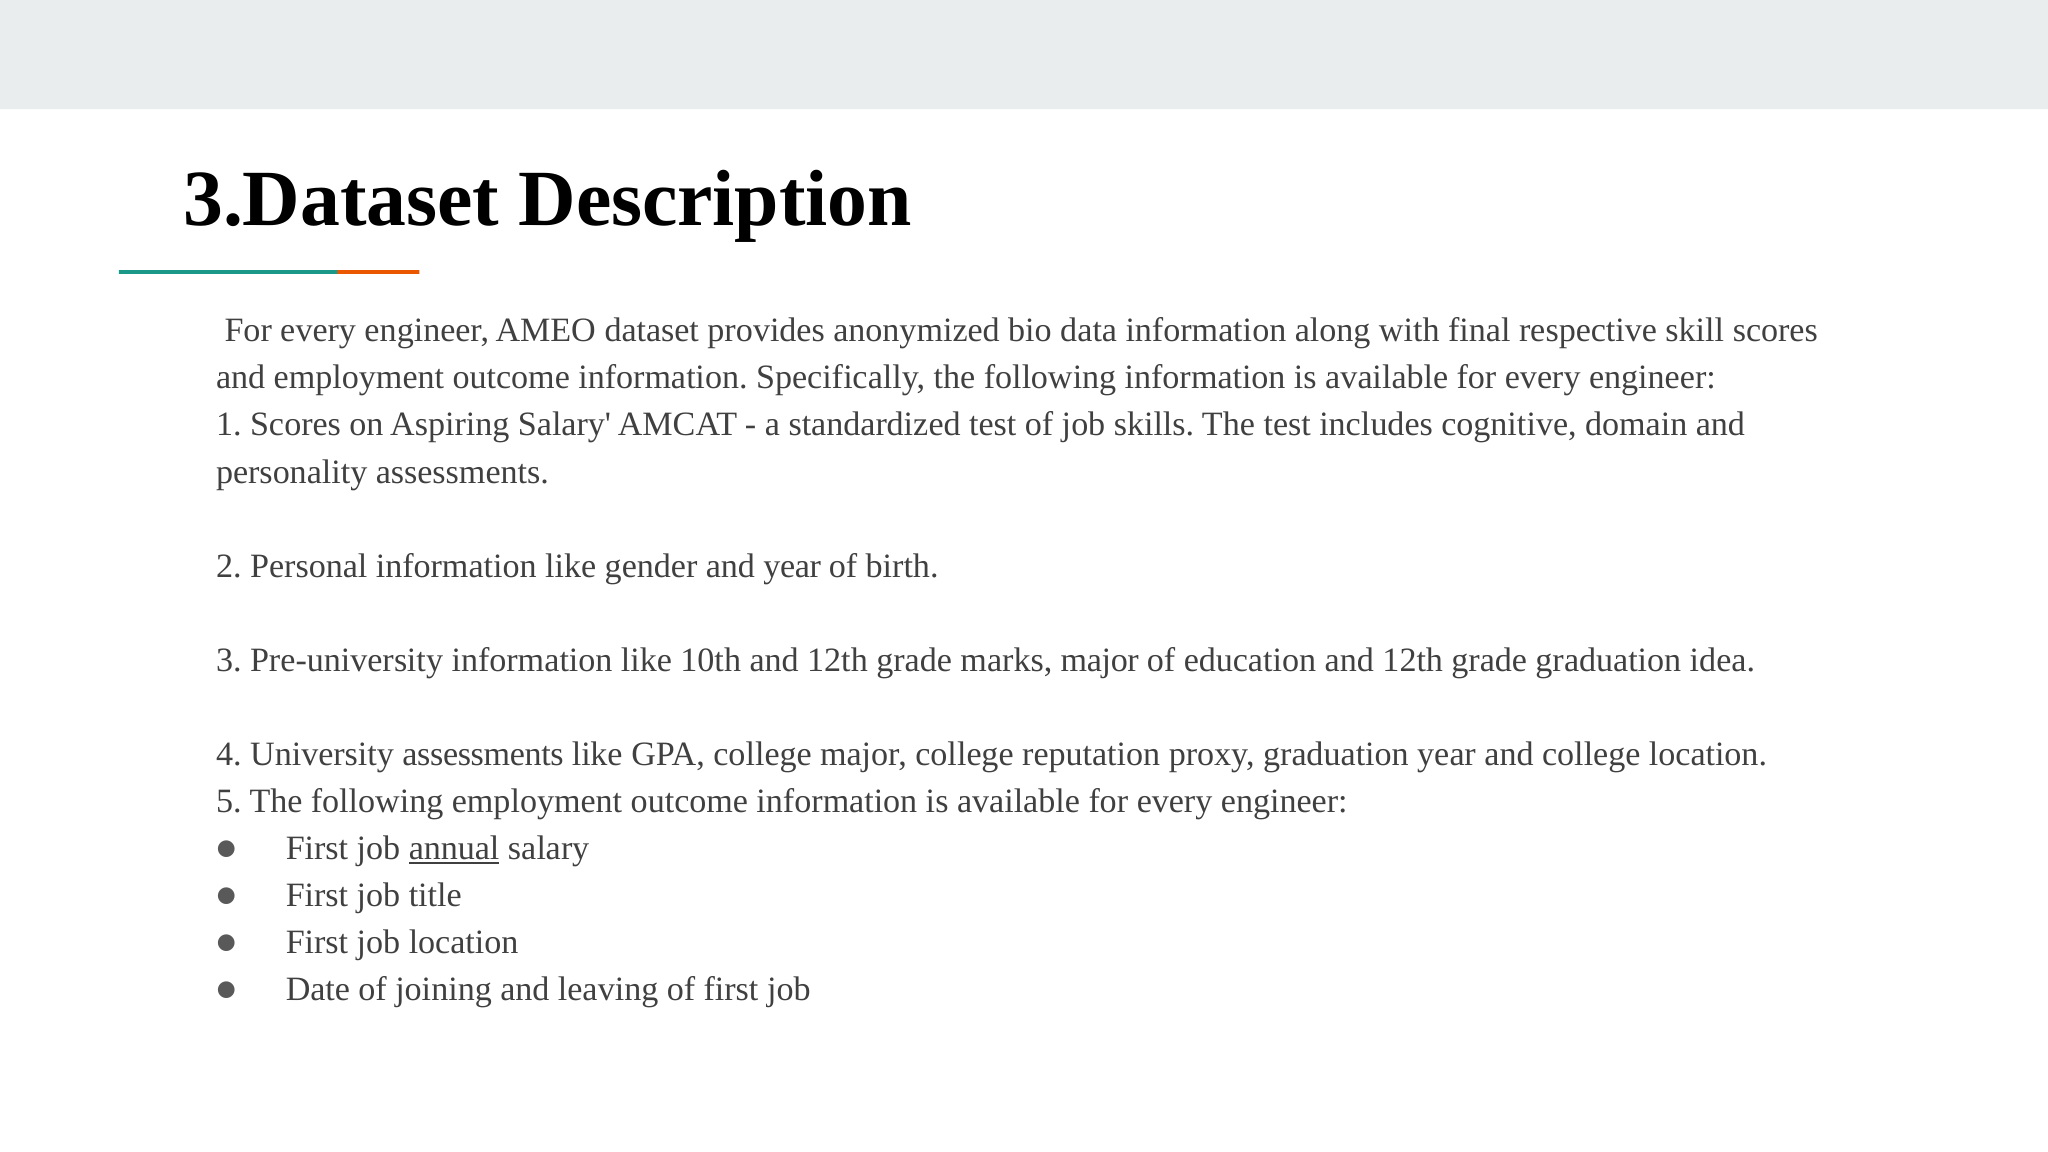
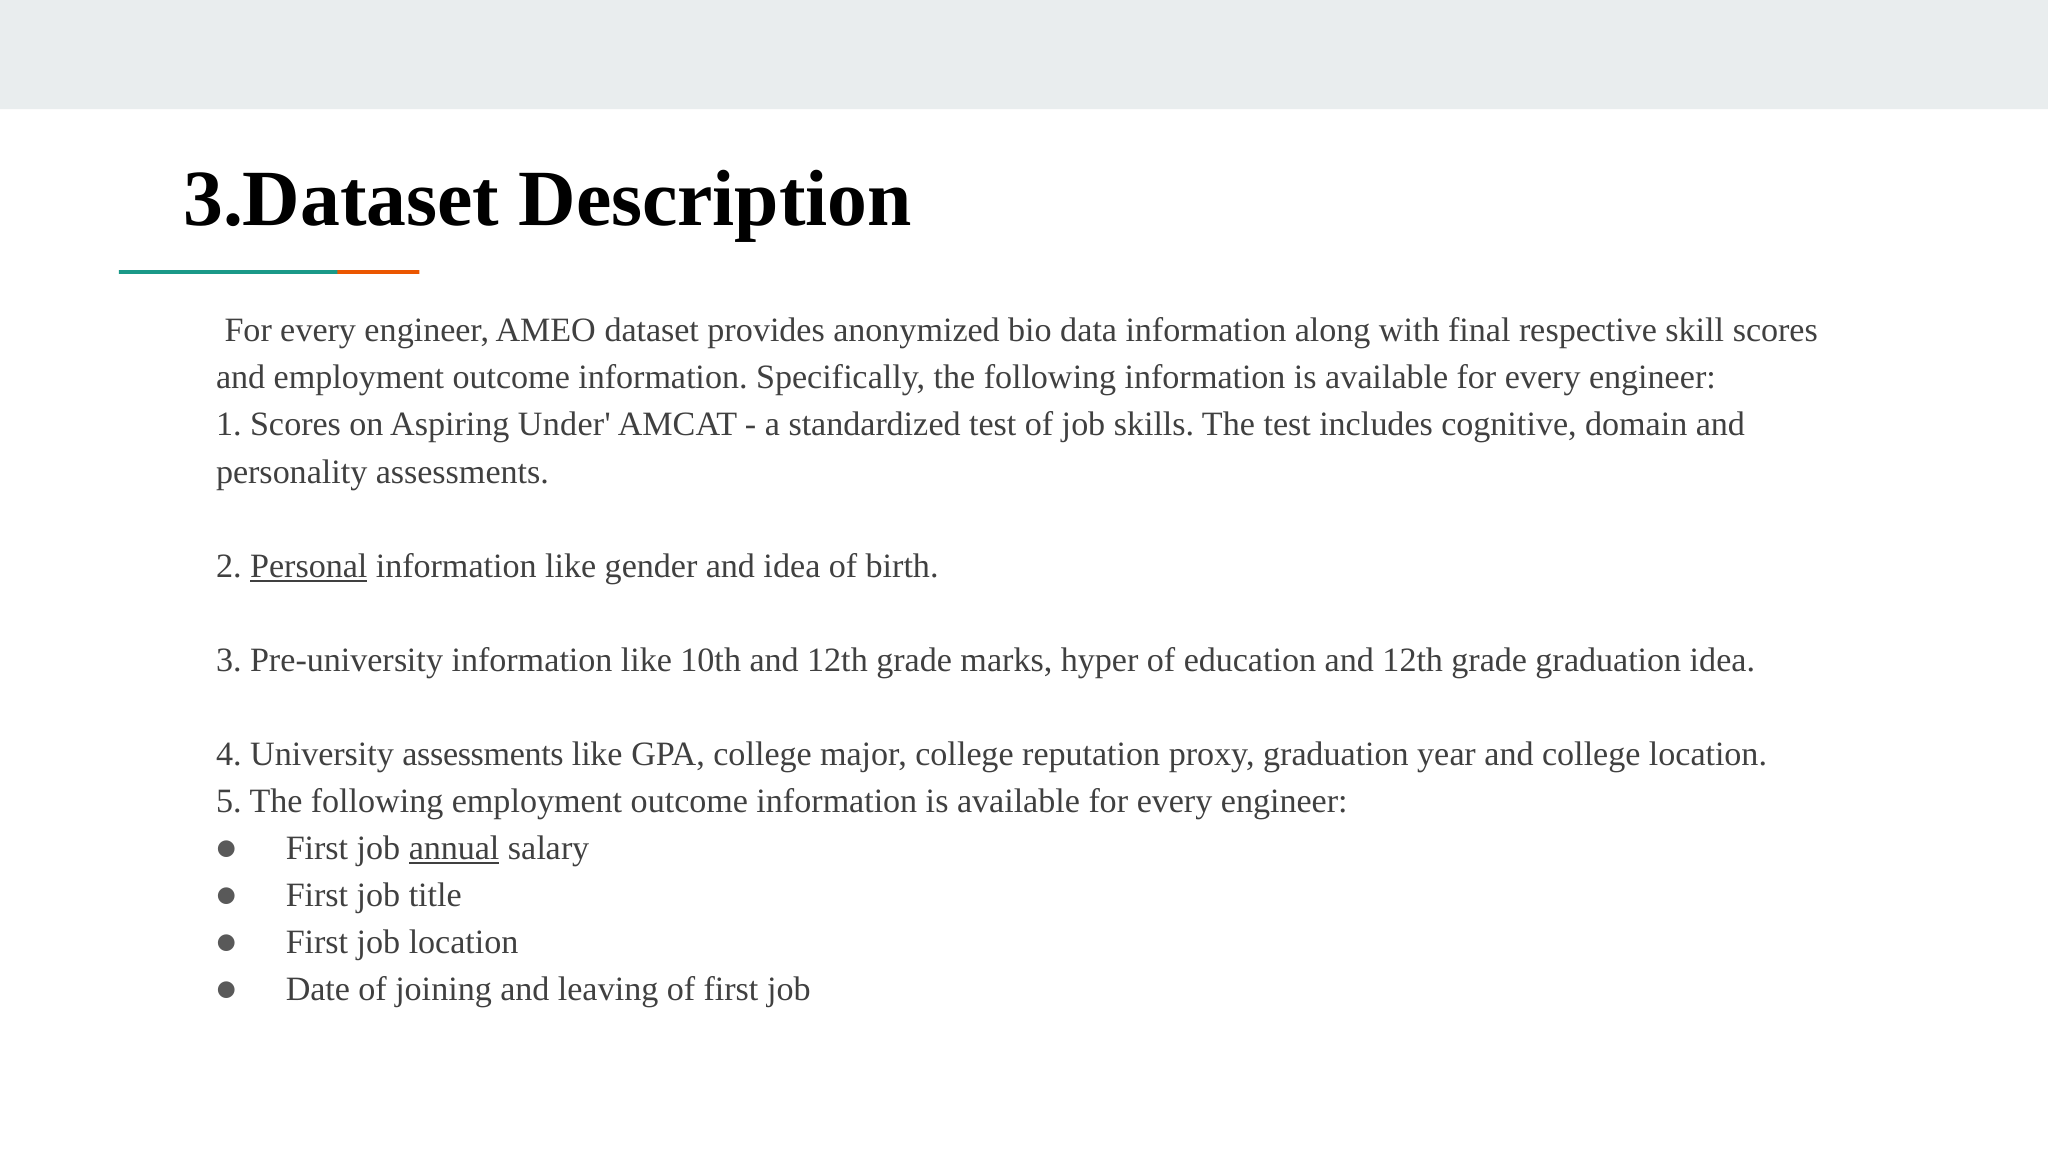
Aspiring Salary: Salary -> Under (564, 425)
Personal underline: none -> present (309, 566)
and year: year -> idea (792, 566)
marks major: major -> hyper (1100, 660)
